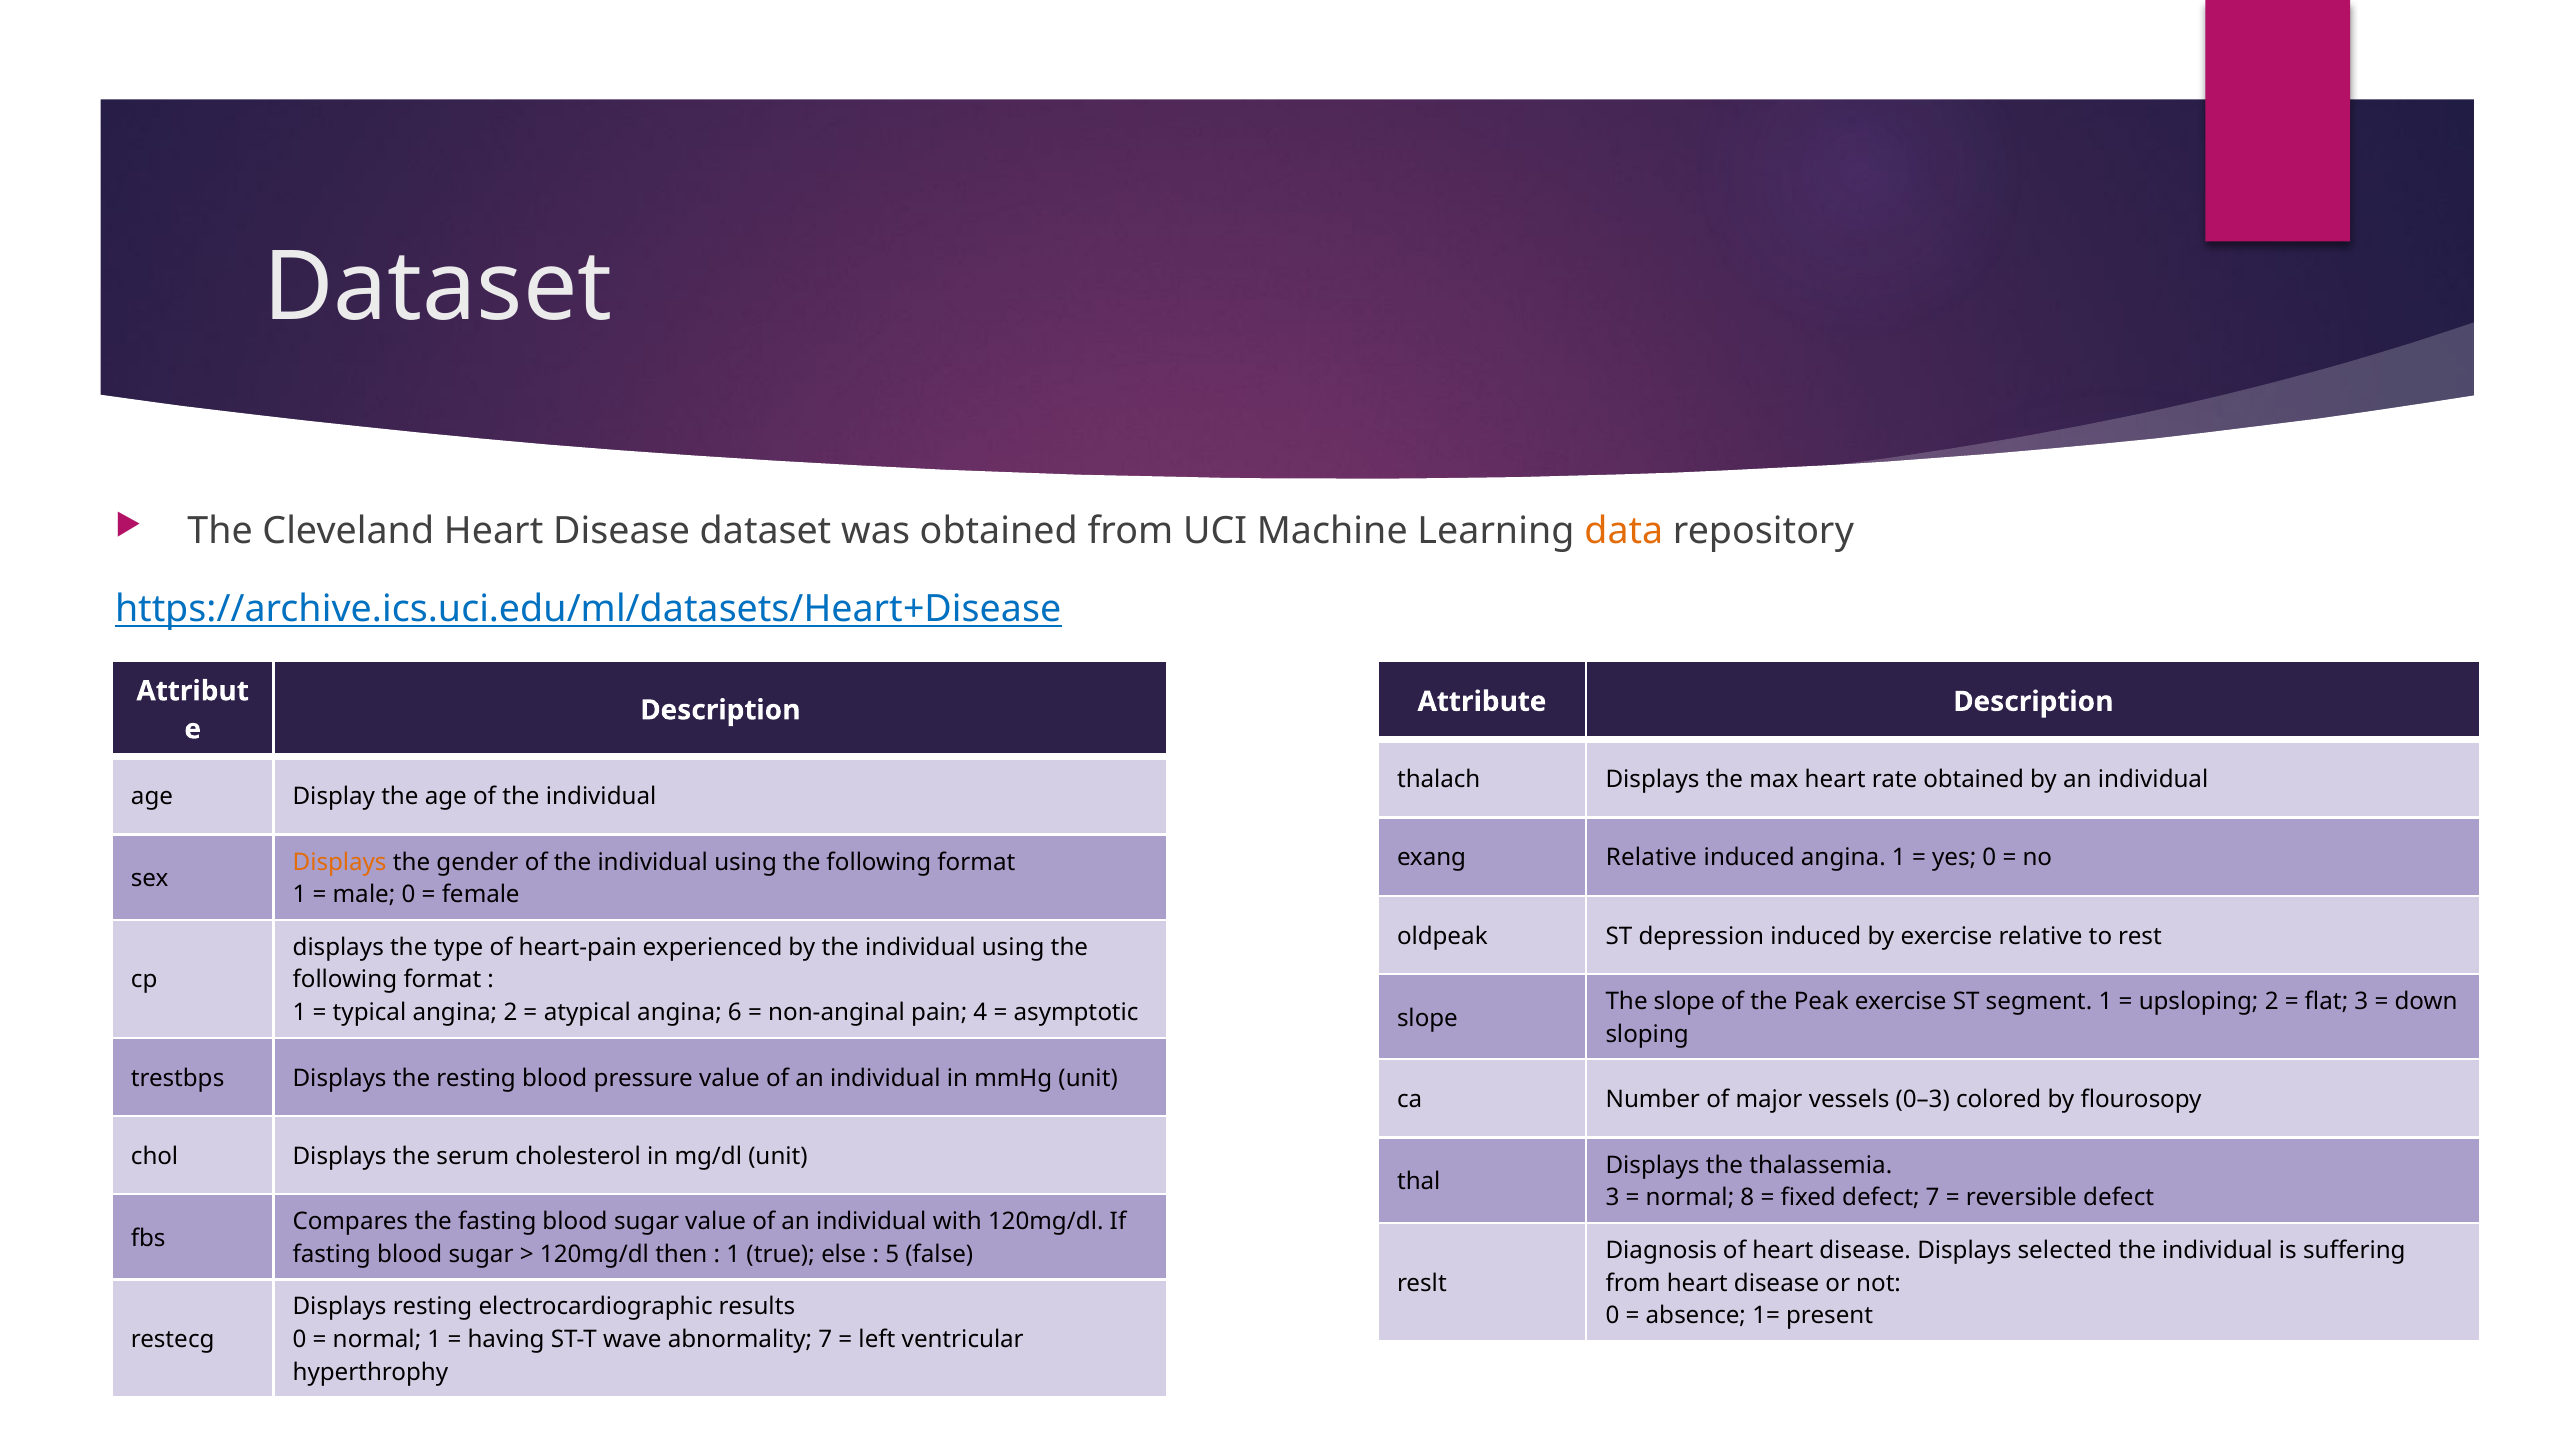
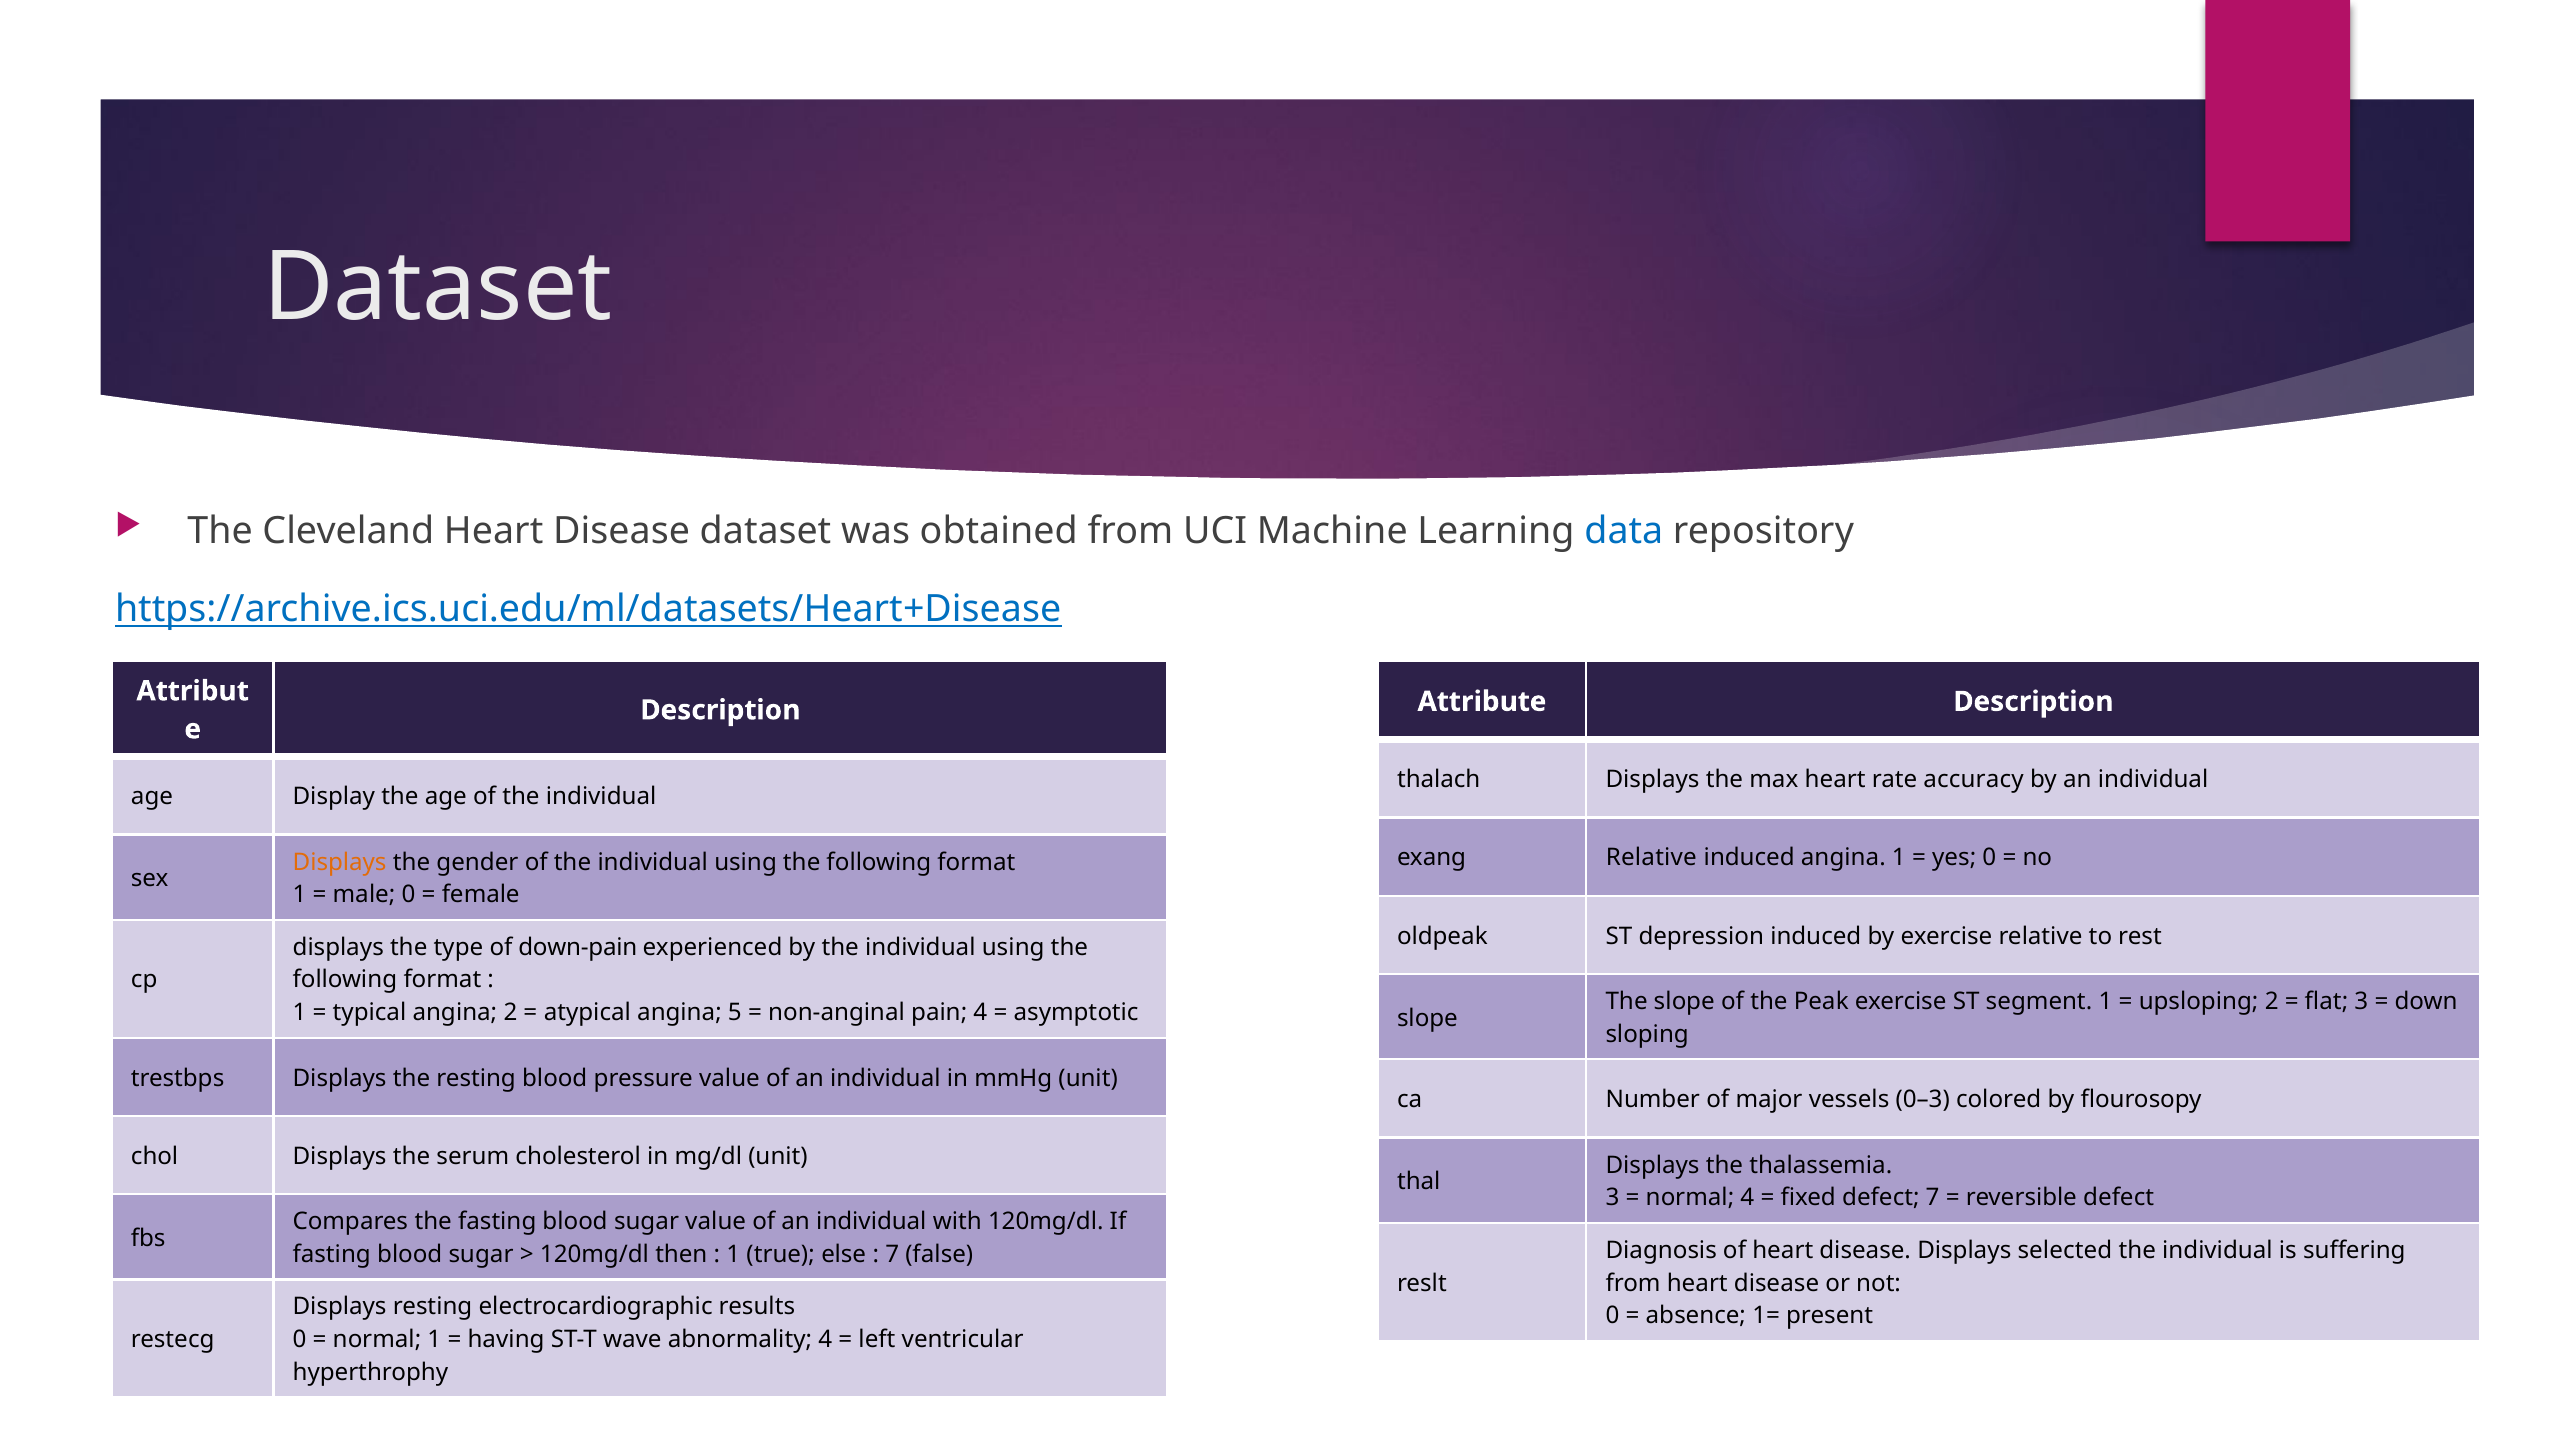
data colour: orange -> blue (1624, 531)
rate obtained: obtained -> accuracy (1974, 780)
heart-pain: heart-pain -> down-pain (578, 947)
6: 6 -> 5 (735, 1013)
normal 8: 8 -> 4 (1747, 1198)
5: 5 -> 7 (892, 1255)
abnormality 7: 7 -> 4 (825, 1340)
